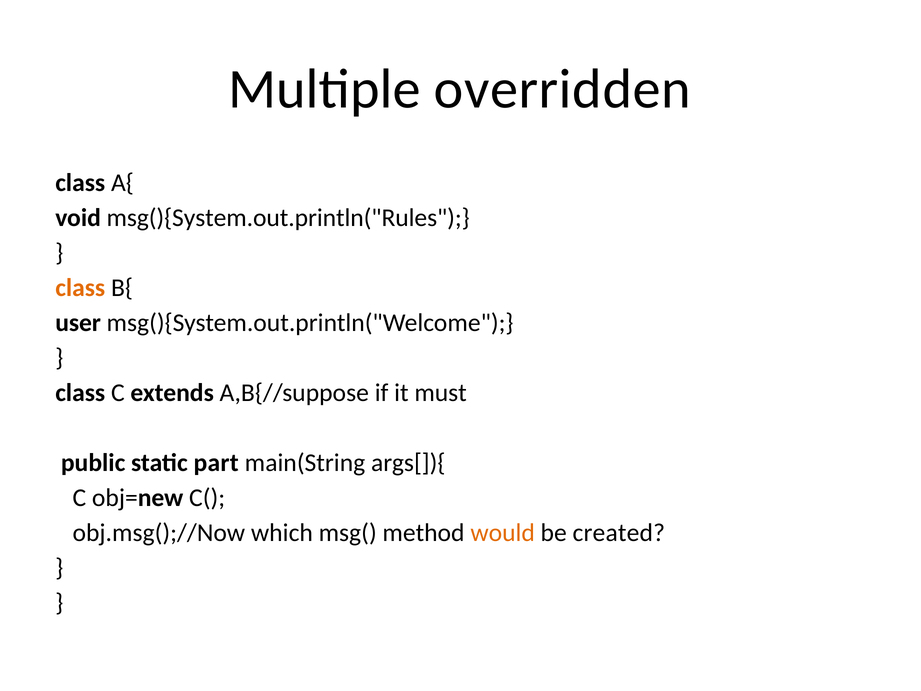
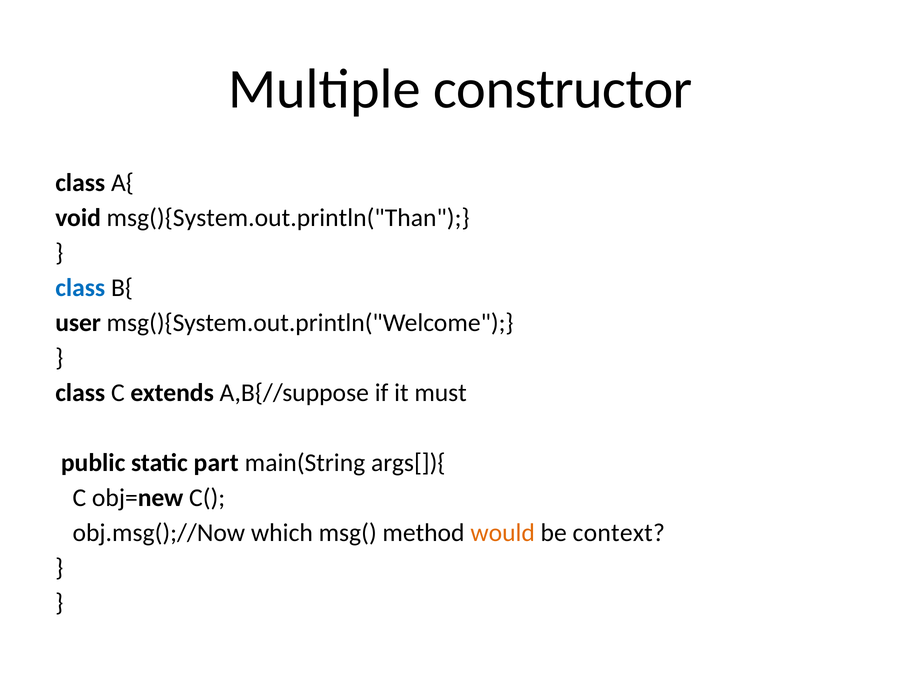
overridden: overridden -> constructor (563, 89)
msg(){System.out.println("Rules: msg(){System.out.println("Rules -> msg(){System.out.println("Than (288, 218)
class colour: orange -> blue (80, 288)
created: created -> context (619, 533)
